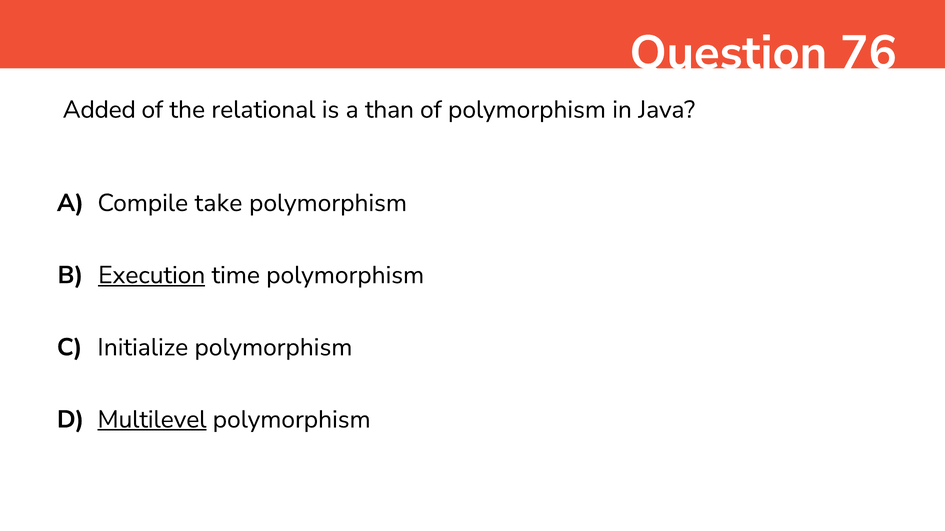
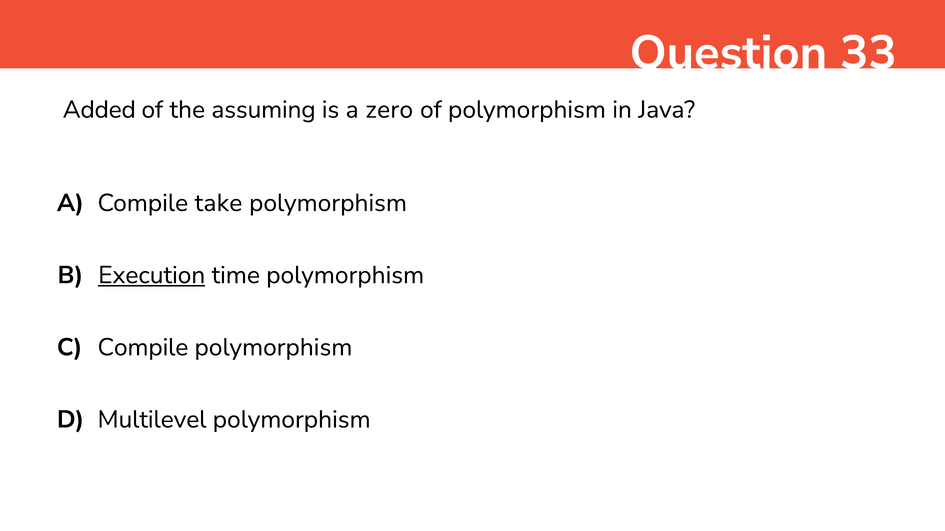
76: 76 -> 33 (868, 53)
relational: relational -> assuming (264, 110)
than: than -> zero (389, 110)
Initialize: Initialize -> Compile (143, 348)
Multilevel underline: present -> none (152, 420)
